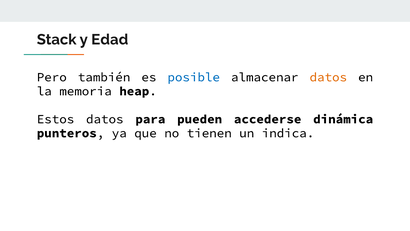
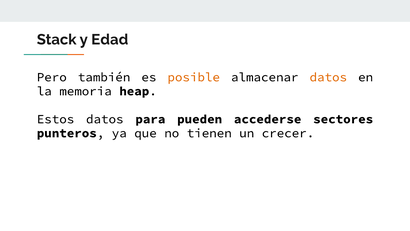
posible colour: blue -> orange (194, 77)
dinámica: dinámica -> sectores (343, 119)
indica: indica -> crecer (288, 133)
